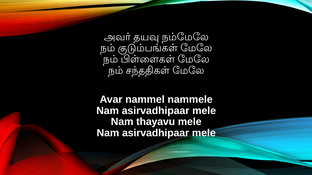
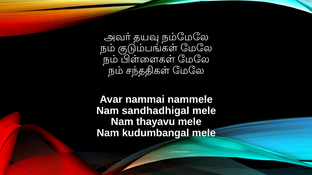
nammel: nammel -> nammai (145, 100)
asirvadhipaar: asirvadhipaar -> sandhadhigal (156, 111)
asirvadhipaar: asirvadhipaar -> kudumbangal (156, 133)
